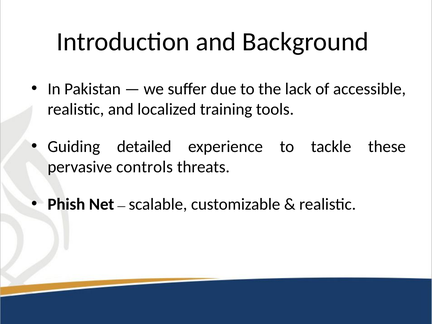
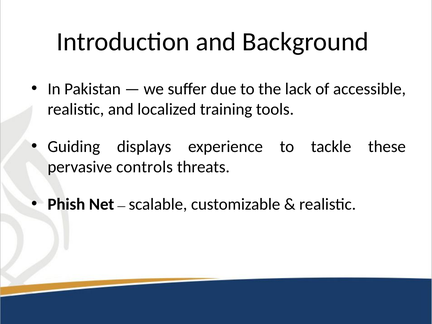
detailed: detailed -> displays (144, 147)
